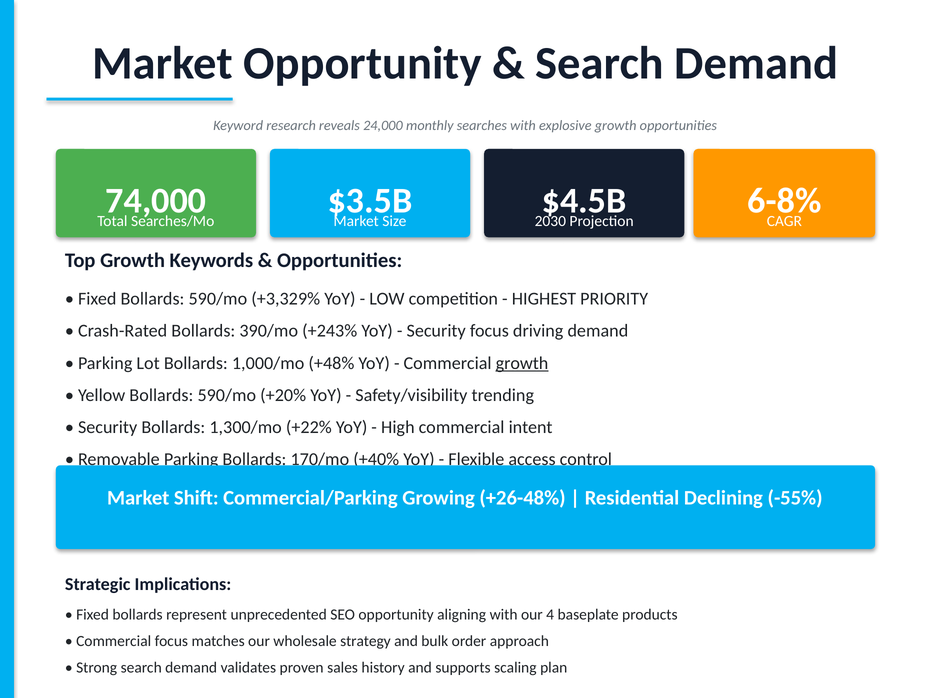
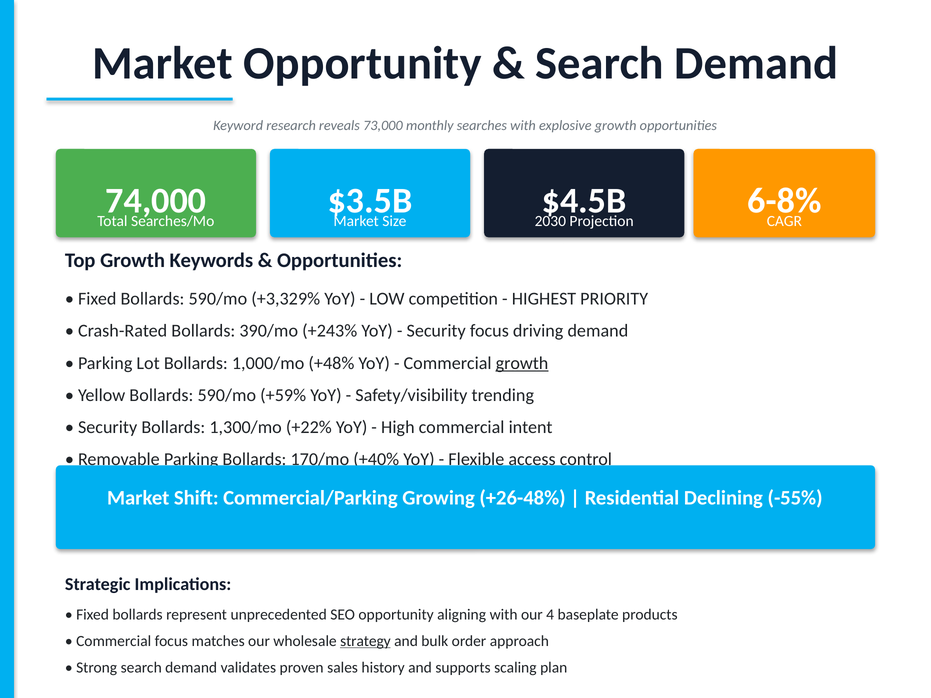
24,000: 24,000 -> 73,000 (383, 126)
+20%: +20% -> +59% (283, 395)
strategy underline: none -> present (365, 641)
